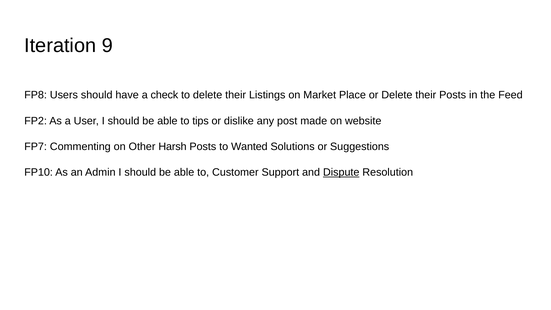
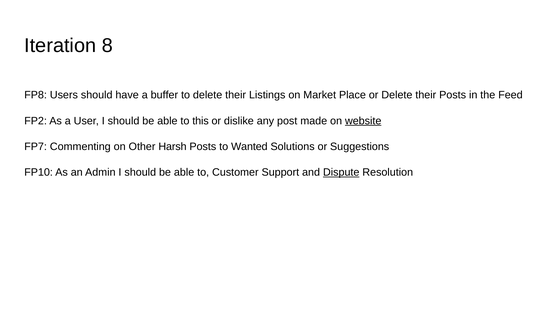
9: 9 -> 8 (107, 46)
check: check -> buffer (164, 95)
tips: tips -> this (201, 121)
website underline: none -> present (363, 121)
